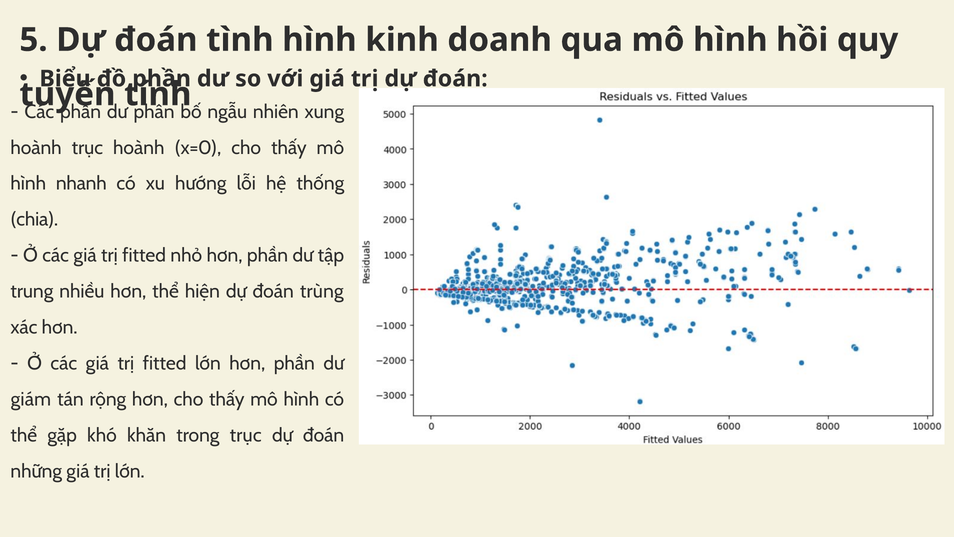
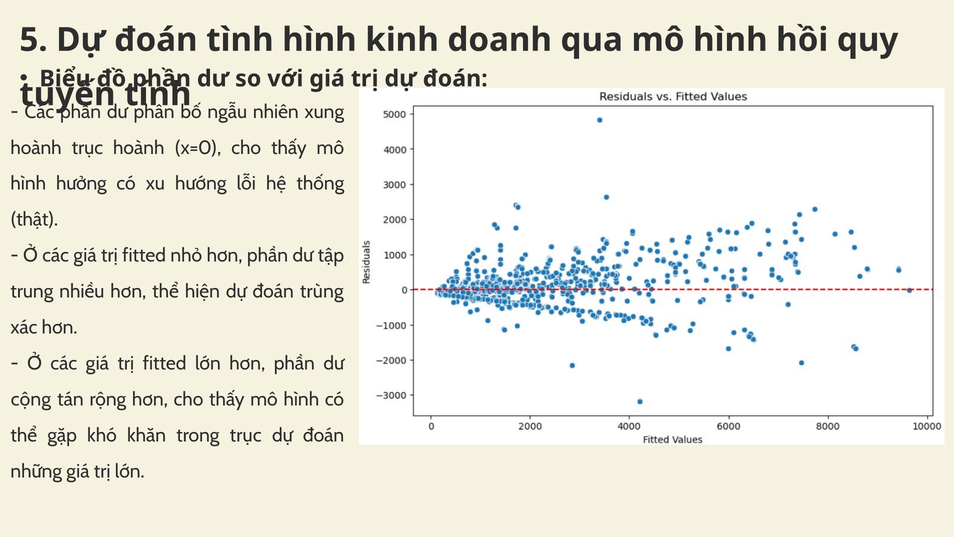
nhanh: nhanh -> hưởng (81, 184)
chia: chia -> thật (34, 219)
giám: giám -> cộng (31, 399)
